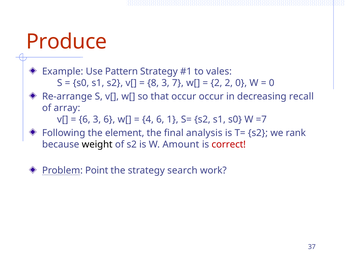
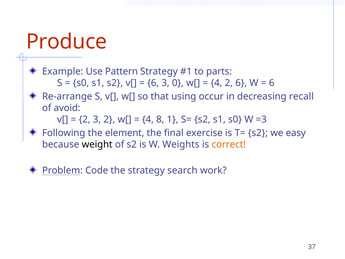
vales: vales -> parts (219, 71)
8: 8 -> 6 (153, 83)
7: 7 -> 0 (178, 83)
2: 2 -> 4 (216, 83)
2 0: 0 -> 6 (241, 83)
0: 0 -> 6 (272, 83)
that occur: occur -> using (184, 96)
array: array -> avoid (67, 108)
6: 6 -> 2 (85, 119)
3 6: 6 -> 2 (109, 119)
4 6: 6 -> 8 (160, 119)
=7: =7 -> =3 (261, 119)
analysis: analysis -> exercise (204, 133)
rank: rank -> easy (296, 133)
Amount: Amount -> Weights (181, 144)
correct colour: red -> orange (229, 144)
Point: Point -> Code (97, 170)
